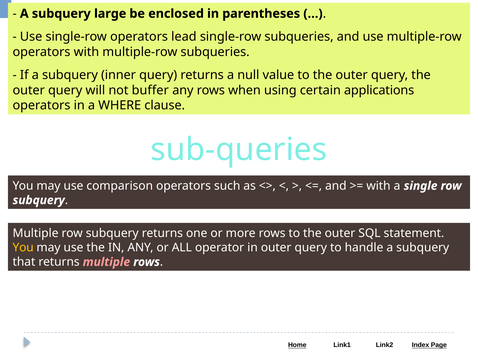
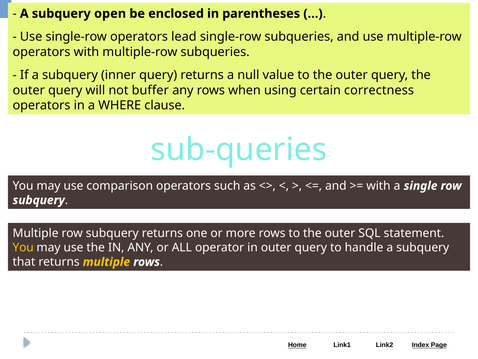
large: large -> open (110, 14)
applications: applications -> correctness (379, 90)
multiple colour: pink -> yellow (106, 262)
